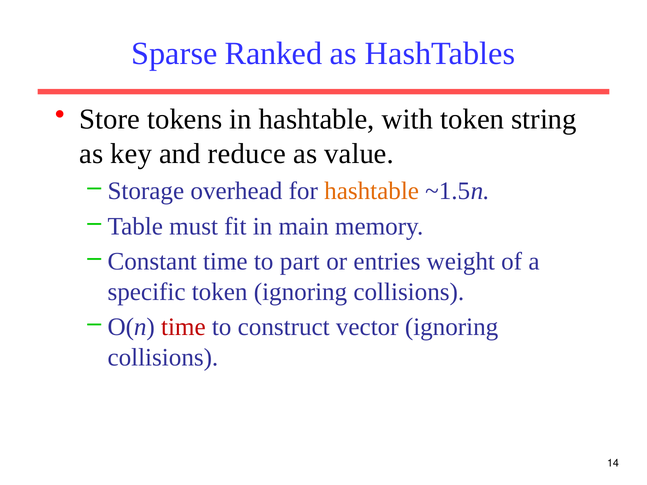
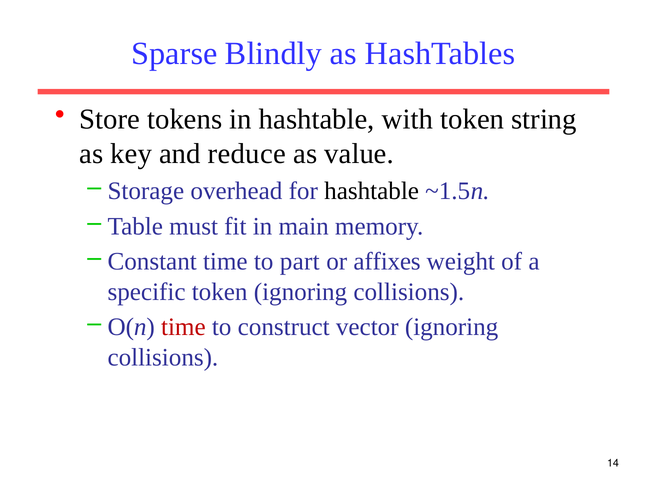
Ranked: Ranked -> Blindly (273, 53)
hashtable colour: orange -> black (372, 191)
entries: entries -> affixes (387, 262)
